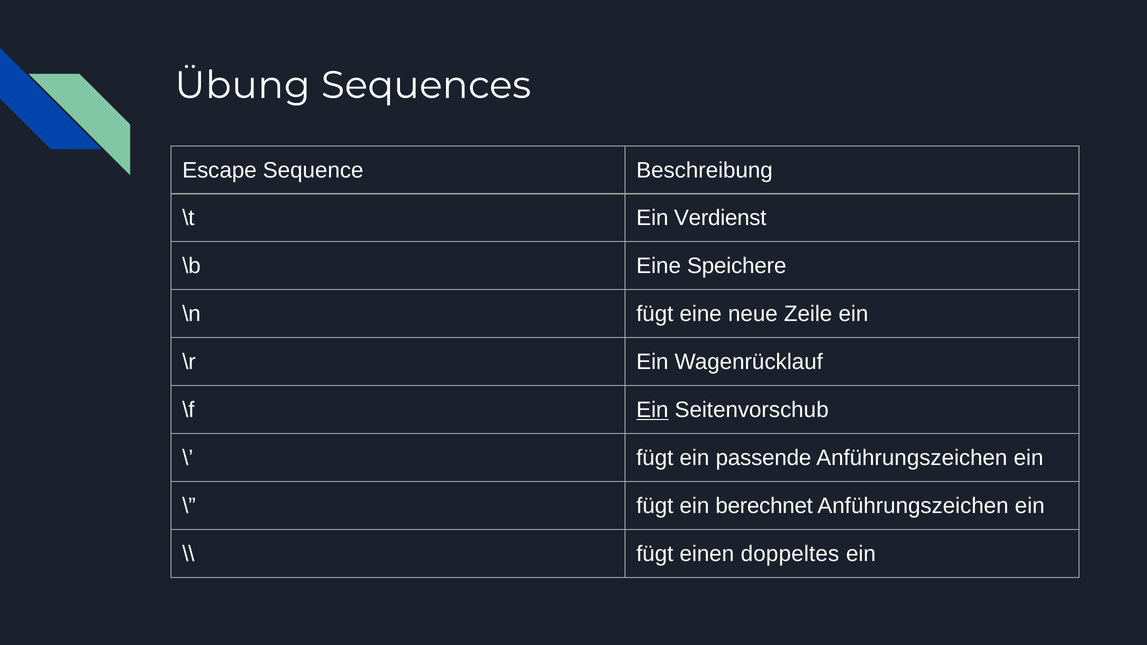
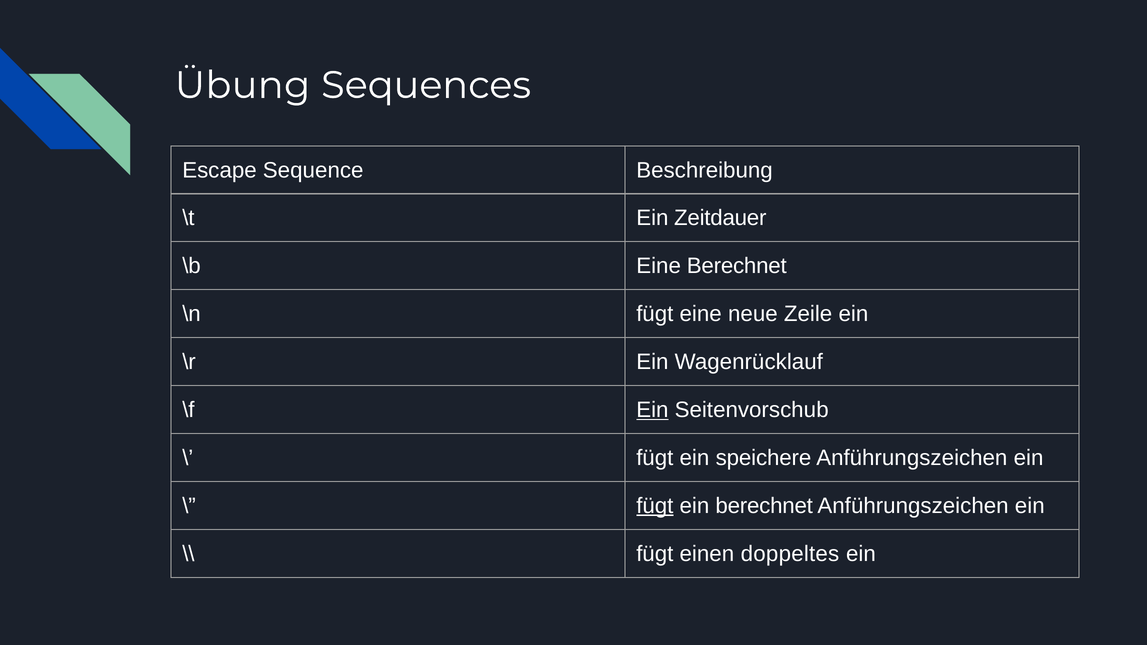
Verdienst: Verdienst -> Zeitdauer (720, 218)
Eine Speichere: Speichere -> Berechnet (737, 266)
passende: passende -> speichere (763, 458)
fügt underline: none -> present (655, 506)
